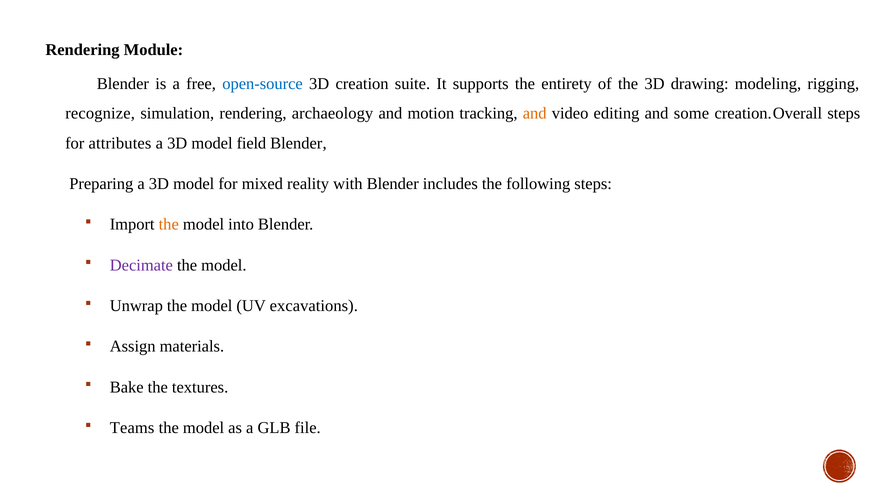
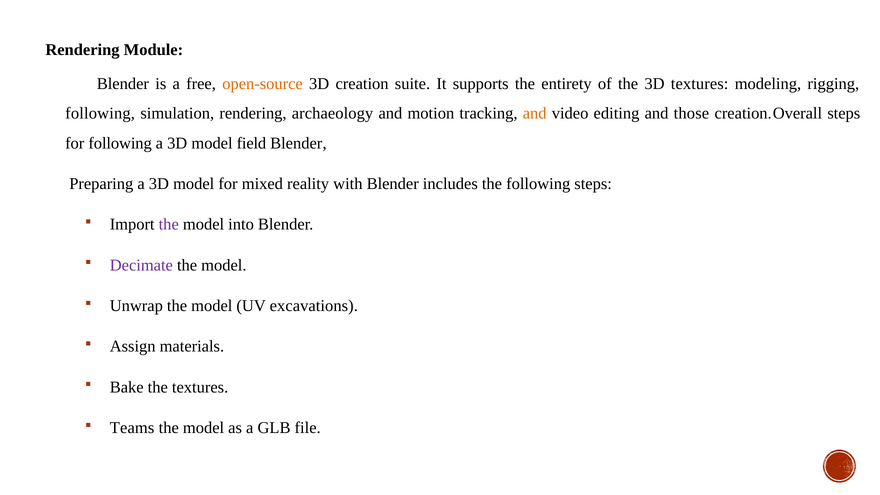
open-source colour: blue -> orange (263, 84)
3D drawing: drawing -> textures (700, 84)
recognize: recognize -> following (100, 113)
some: some -> those (691, 113)
for attributes: attributes -> following (120, 143)
the colour: orange -> purple (169, 224)
